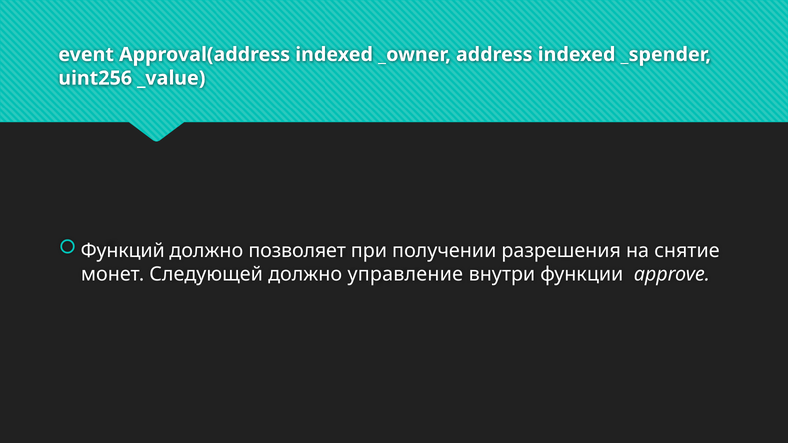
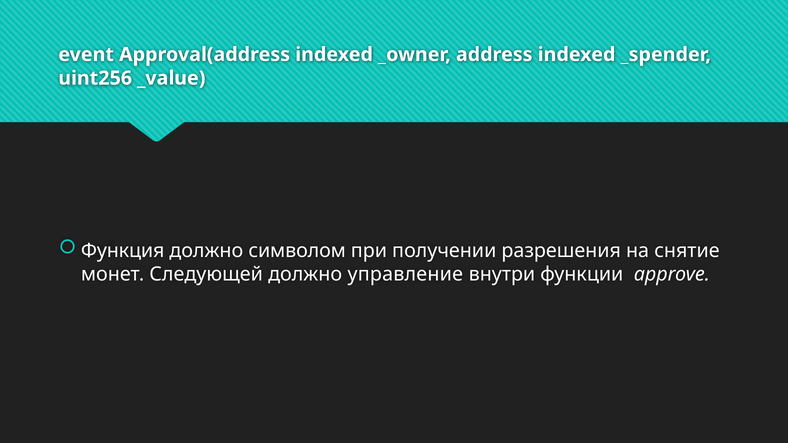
Функций: Функций -> Функция (123, 251)
позволяет: позволяет -> символом (297, 251)
